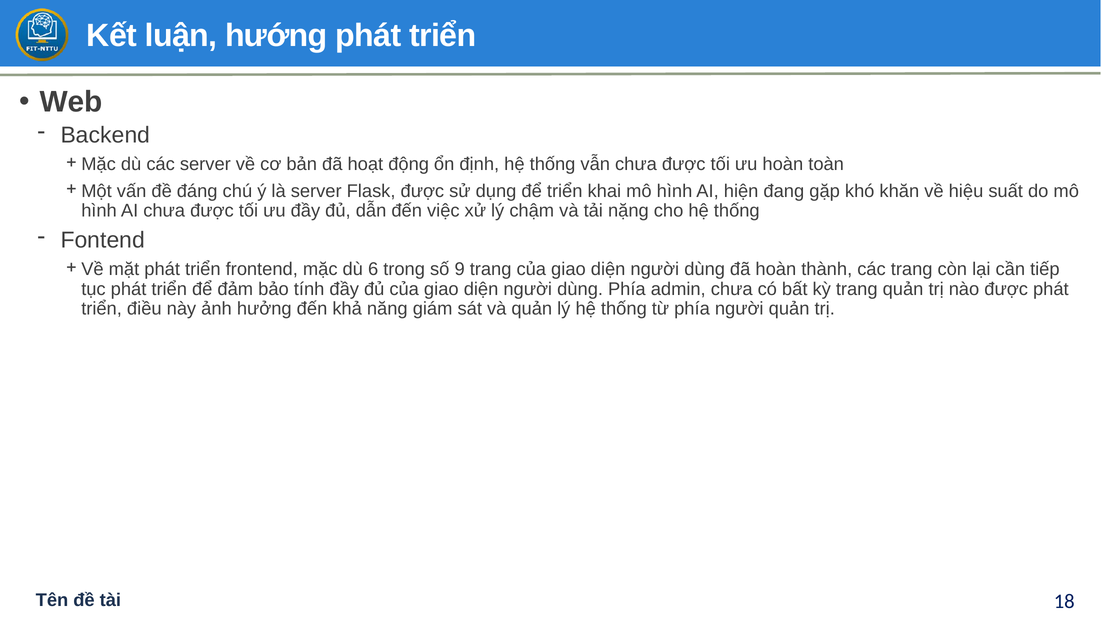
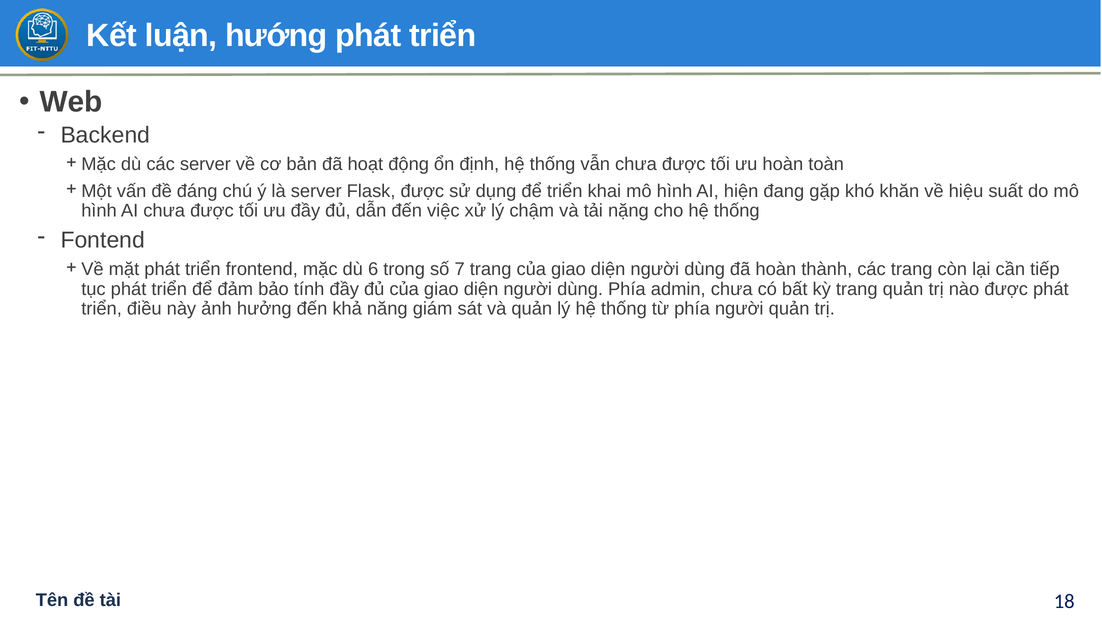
9: 9 -> 7 (460, 269)
